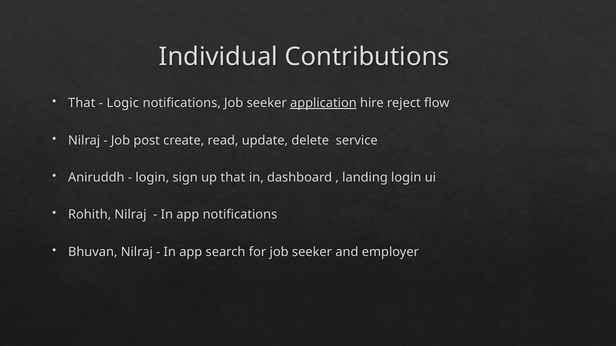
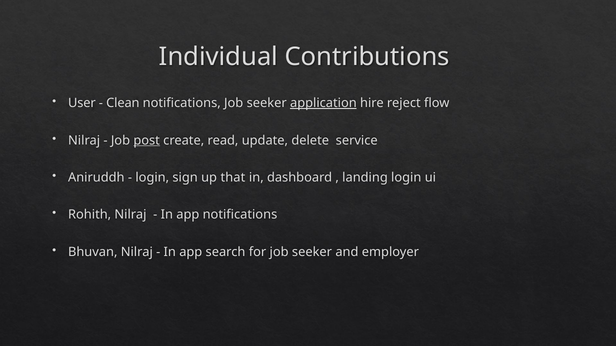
That: That -> User (82, 103)
Logic: Logic -> Clean (123, 103)
post underline: none -> present (147, 140)
